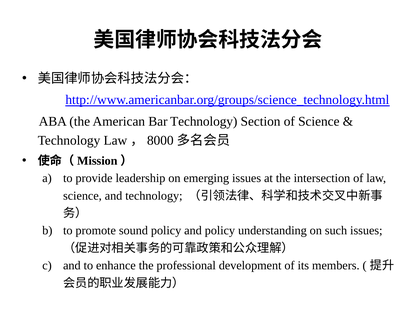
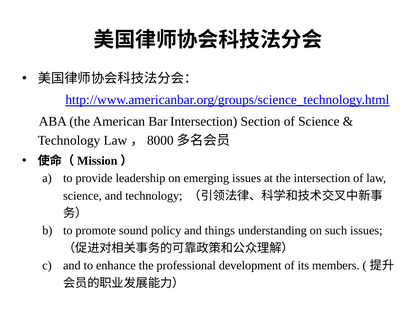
Bar Technology: Technology -> Intersection (204, 121)
and policy: policy -> things (220, 231)
